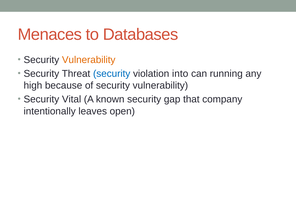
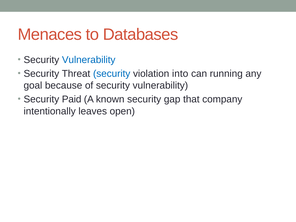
Vulnerability colour: orange -> blue (89, 60)
high: high -> goal (33, 86)
Vital: Vital -> Paid (72, 99)
